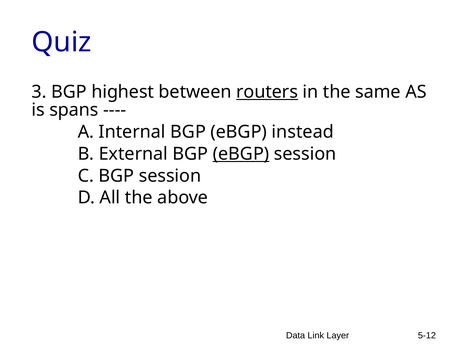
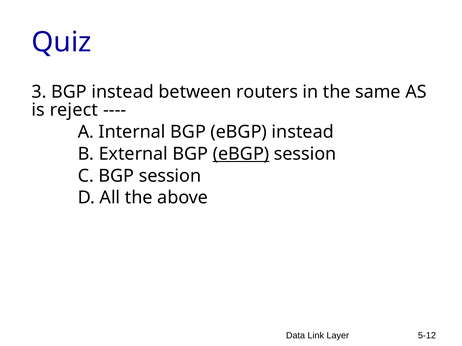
BGP highest: highest -> instead (123, 92)
routers underline: present -> none (267, 92)
spans: spans -> reject (74, 110)
